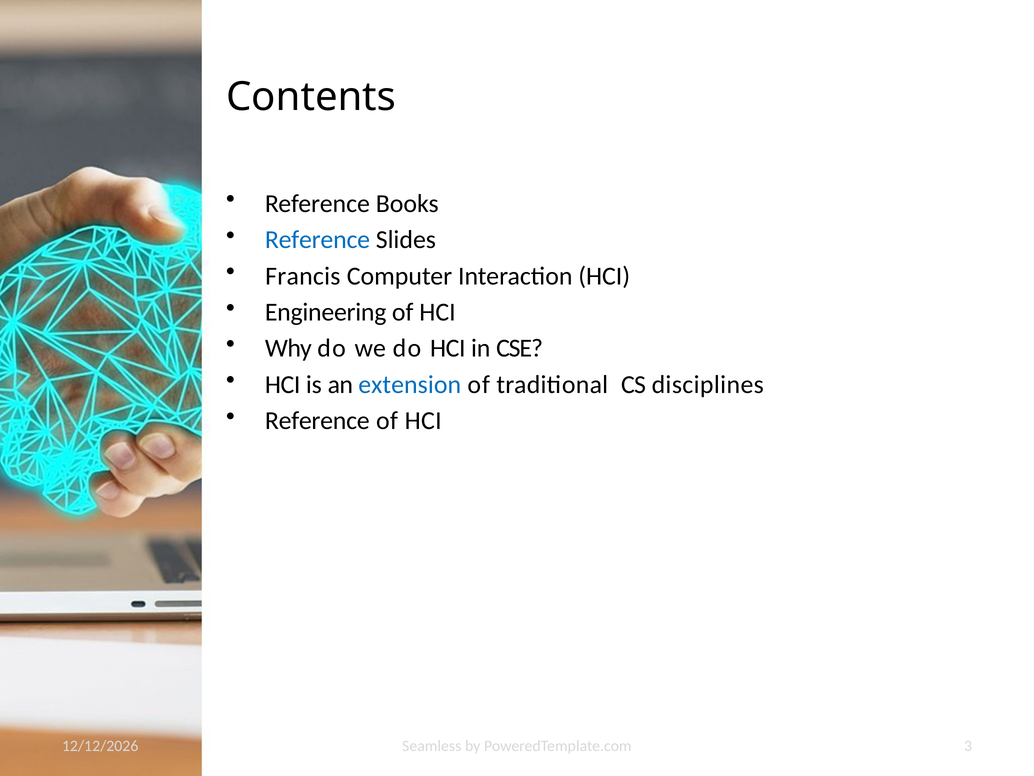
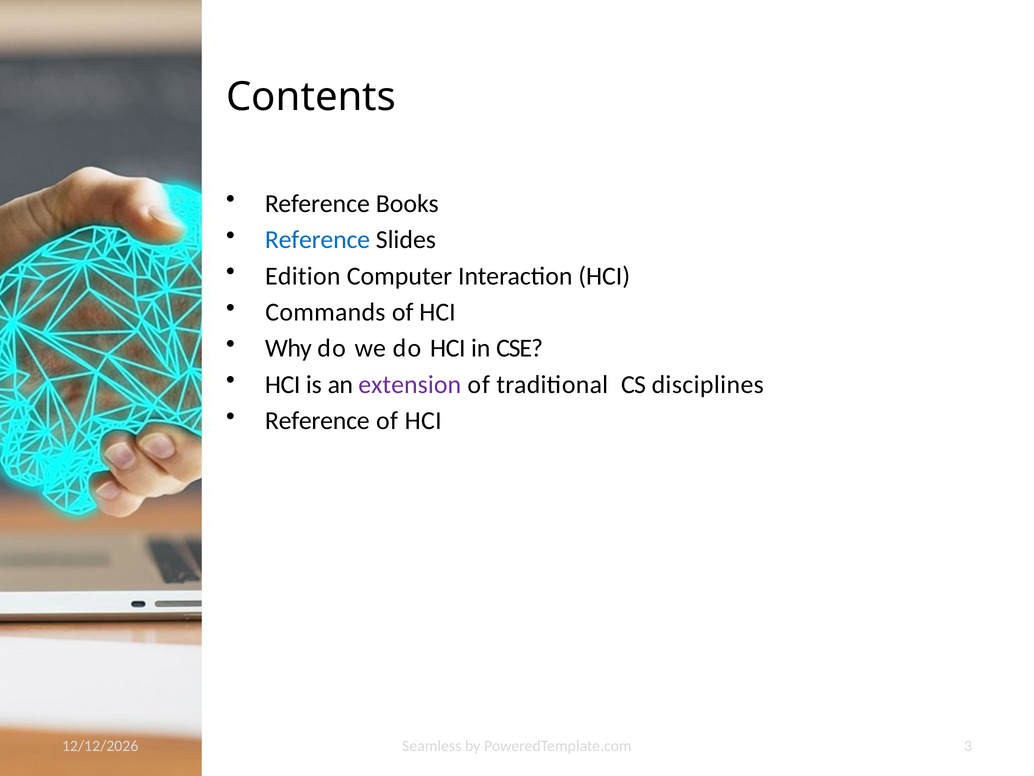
Francis: Francis -> Edition (303, 276)
Engineering: Engineering -> Commands (325, 312)
extension colour: blue -> purple (410, 384)
